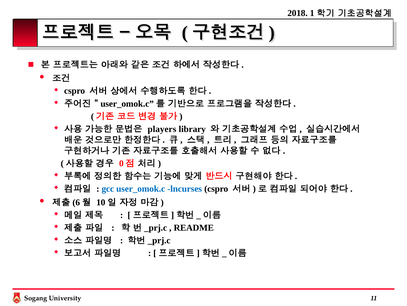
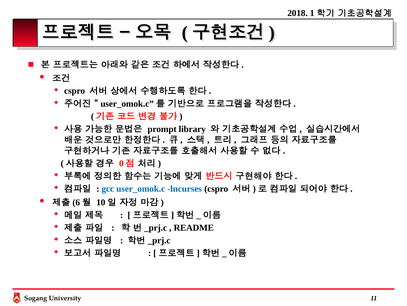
players: players -> prompt (162, 129)
